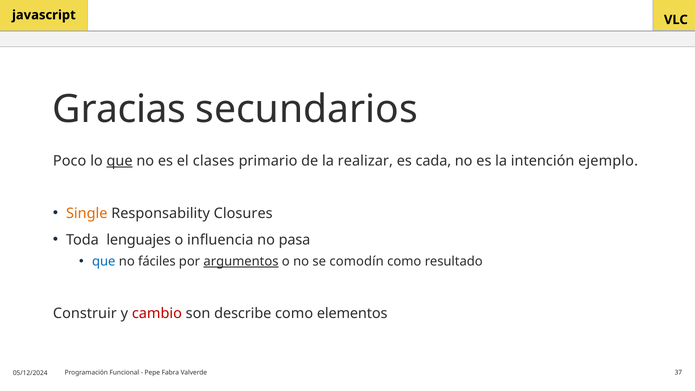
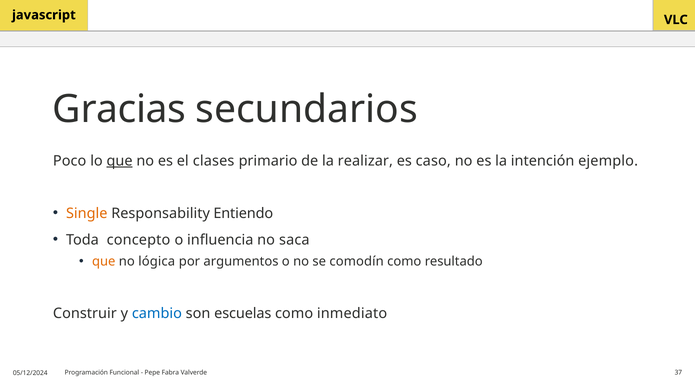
cada: cada -> caso (433, 161)
Closures: Closures -> Entiendo (243, 213)
lenguajes: lenguajes -> concepto (139, 240)
pasa: pasa -> saca (294, 240)
que colour: blue -> orange (104, 261)
fáciles: fáciles -> lógica (157, 261)
argumentos underline: present -> none (241, 261)
cambio colour: red -> blue (157, 313)
describe: describe -> escuelas (243, 313)
elementos: elementos -> inmediato (352, 313)
